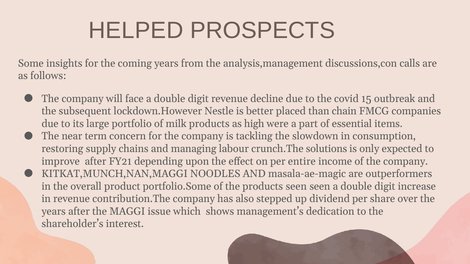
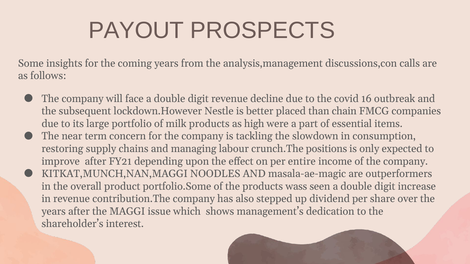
HELPED: HELPED -> PAYOUT (136, 30)
15: 15 -> 16 (366, 99)
solutions: solutions -> positions (326, 149)
products seen: seen -> wass (296, 187)
